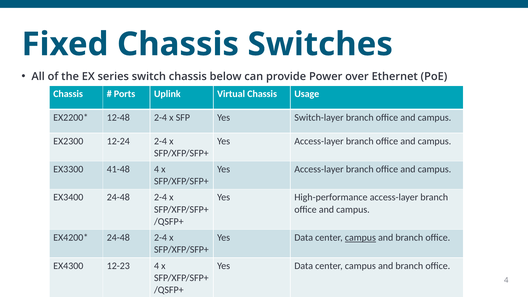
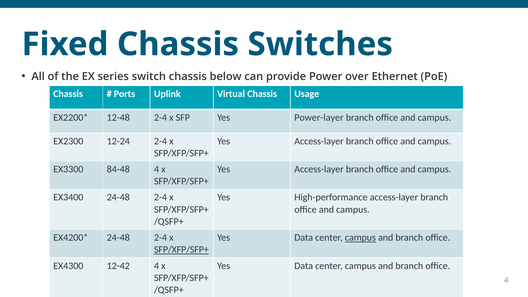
Switch-layer: Switch-layer -> Power-layer (319, 118)
41-48: 41-48 -> 84-48 (118, 169)
SFP/XFP/SFP+ underline: none -> present (181, 250)
12-23: 12-23 -> 12-42 (118, 266)
